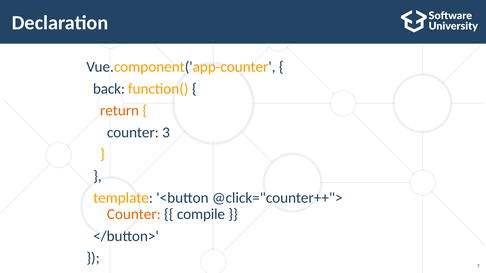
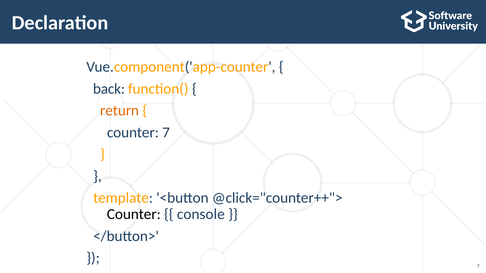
counter 3: 3 -> 7 (166, 133)
Counter colour: orange -> black (134, 215)
compile: compile -> console (201, 215)
